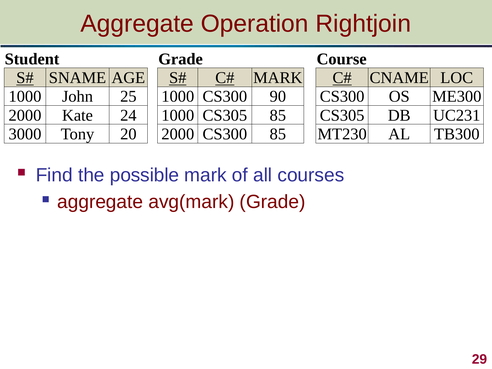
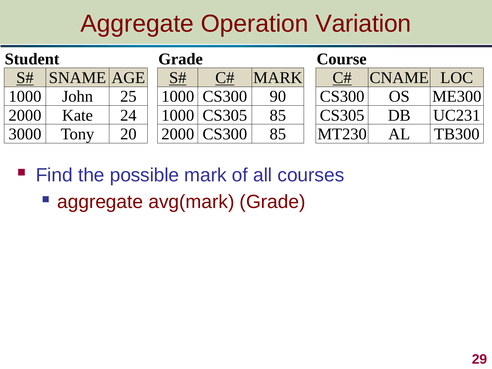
Rightjoin: Rightjoin -> Variation (363, 24)
